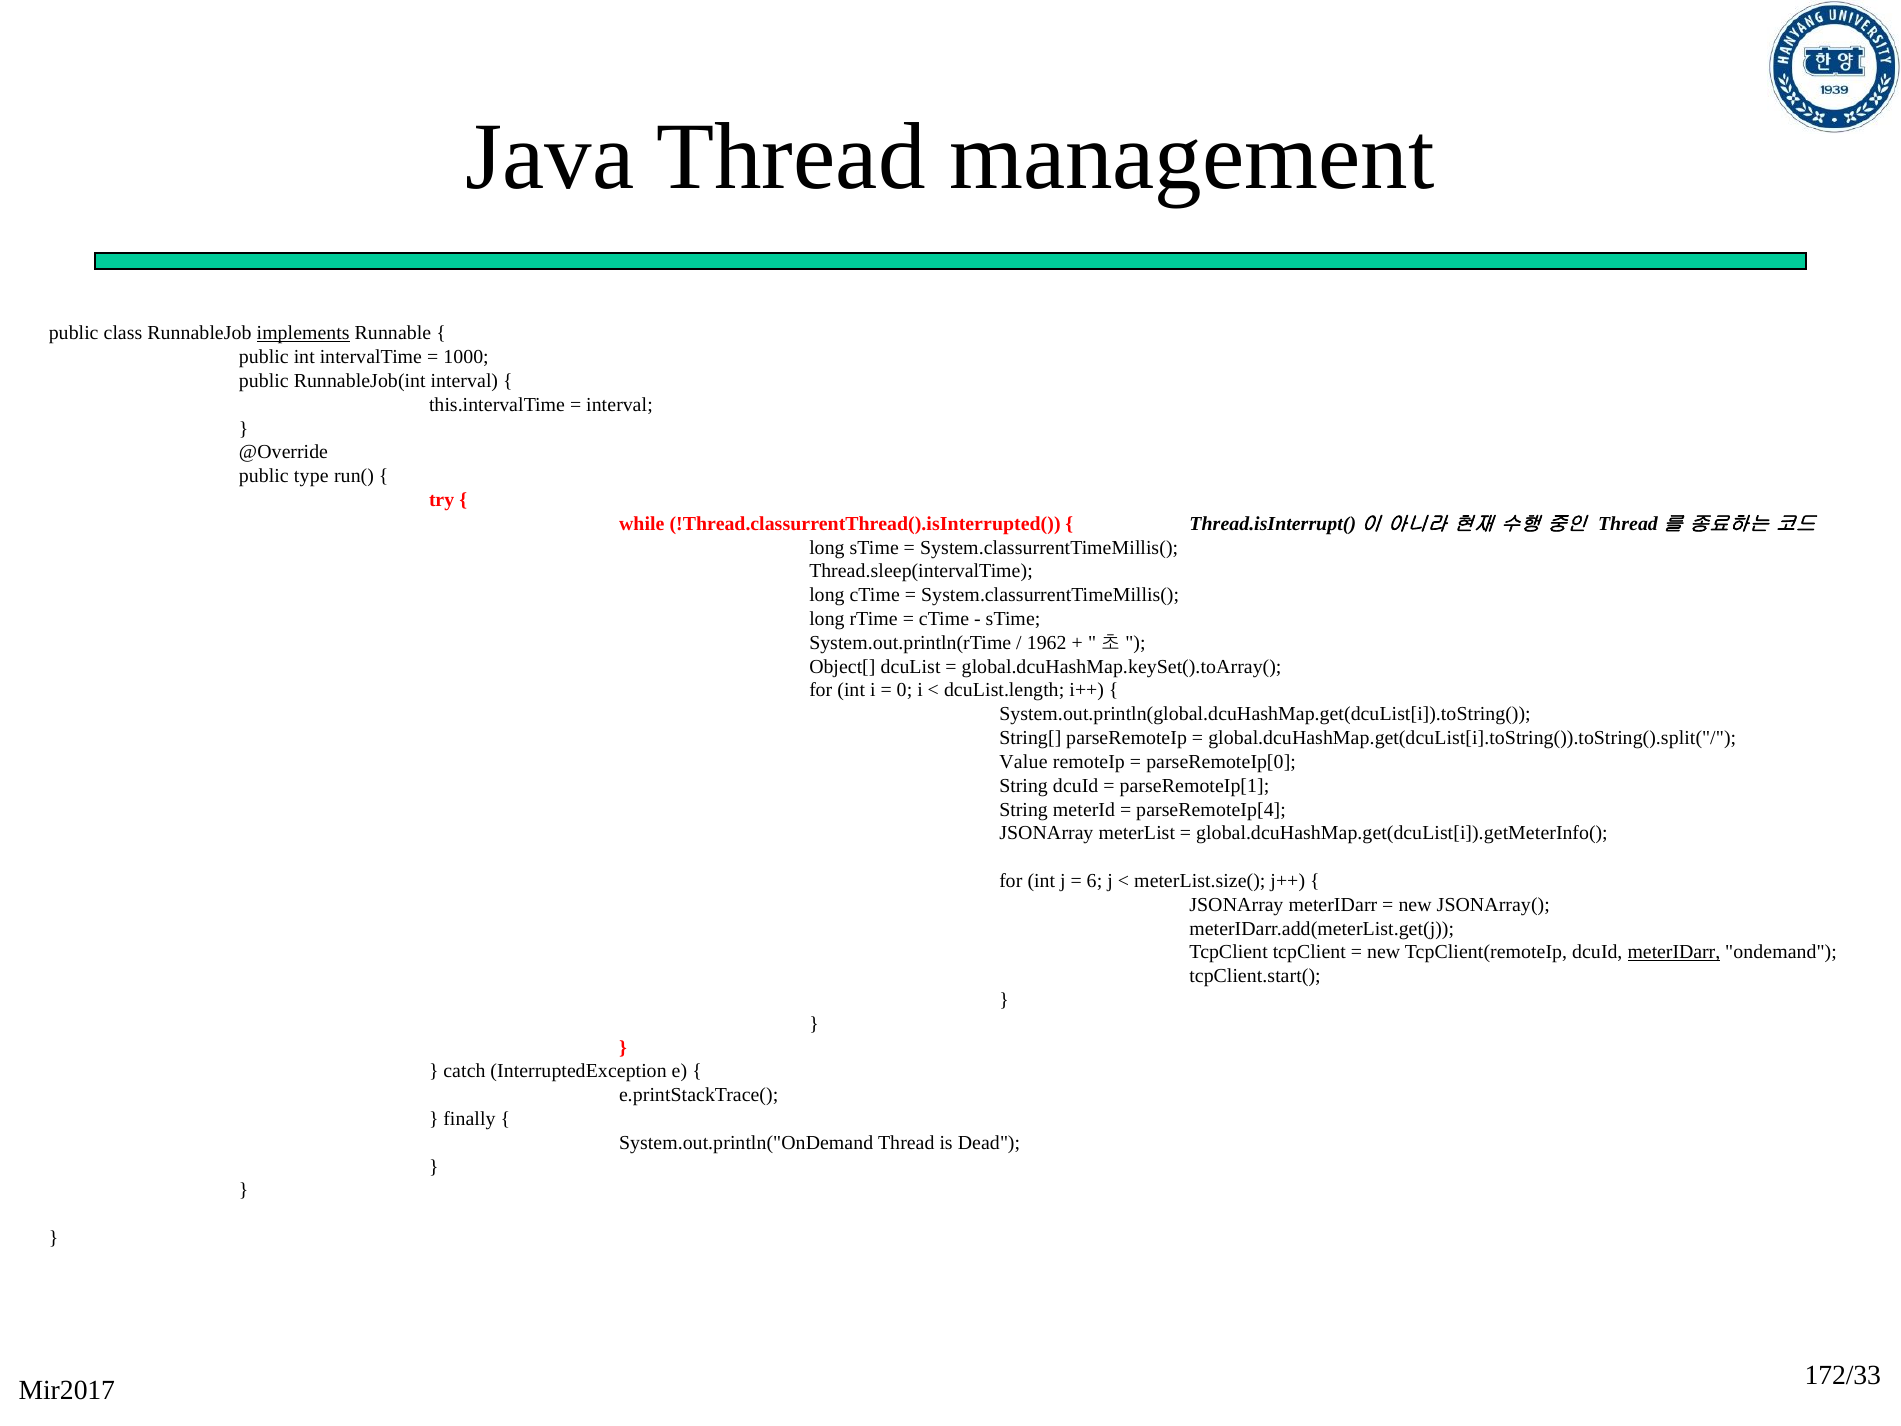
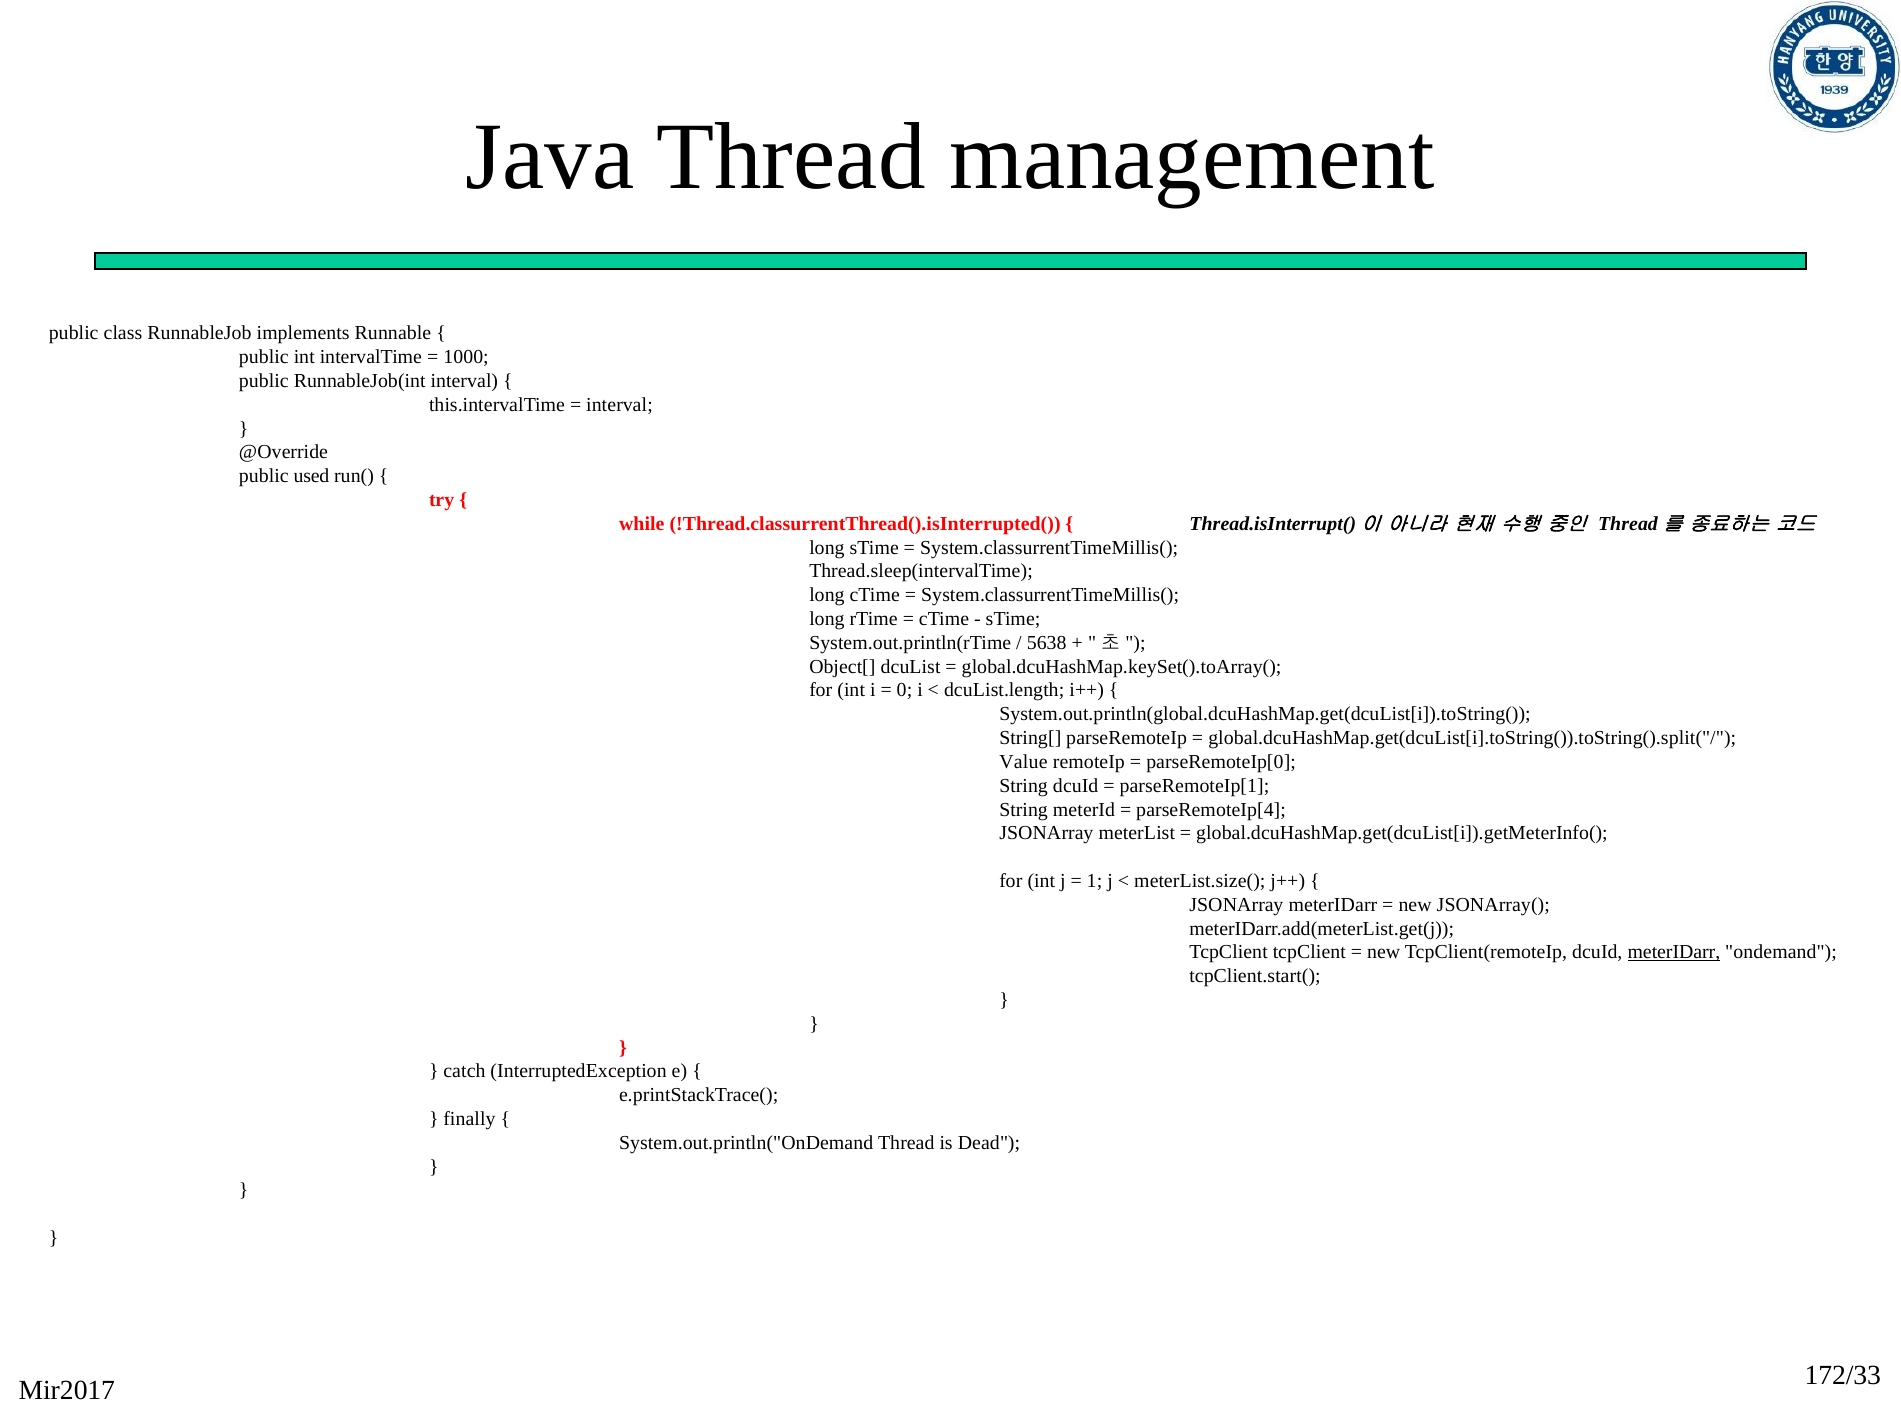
implements underline: present -> none (303, 333)
type: type -> used (312, 476)
1962: 1962 -> 5638 (1047, 643)
6: 6 -> 1 (1094, 881)
